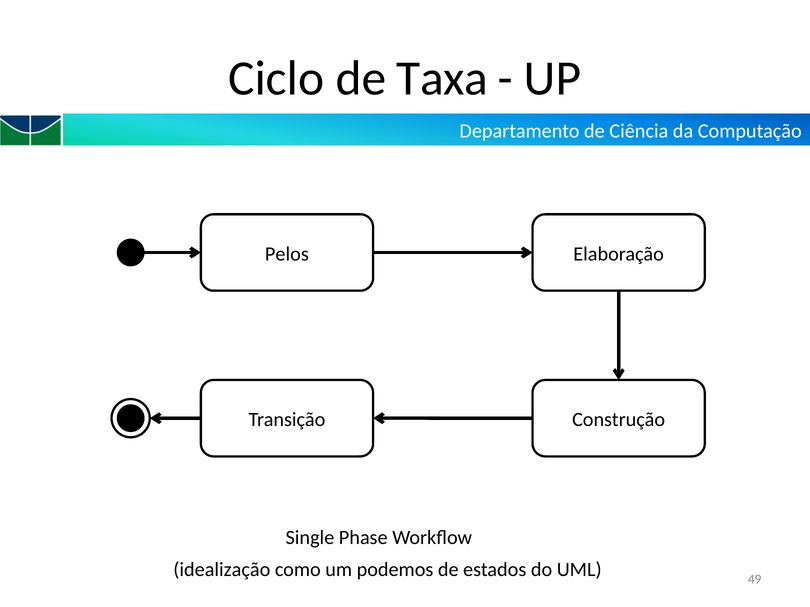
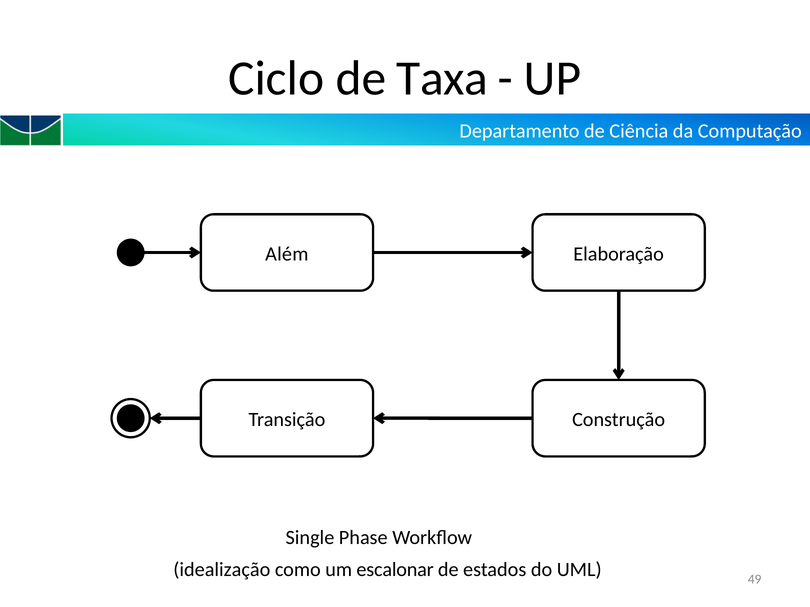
Pelos: Pelos -> Além (287, 254)
podemos: podemos -> escalonar (395, 570)
